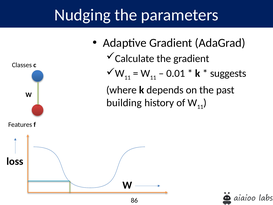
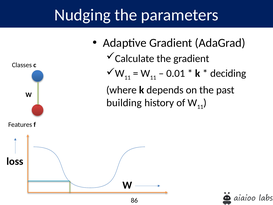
suggests: suggests -> deciding (228, 73)
